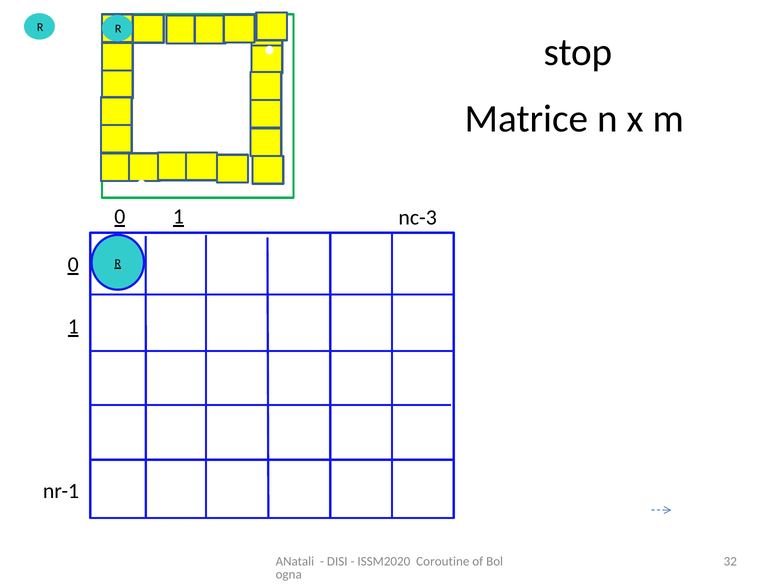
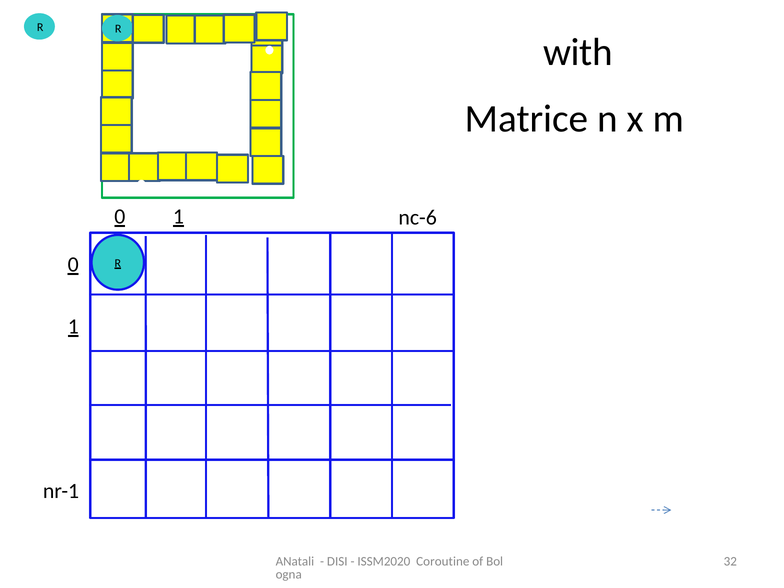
stop: stop -> with (578, 52)
nc-3: nc-3 -> nc-6 (418, 217)
